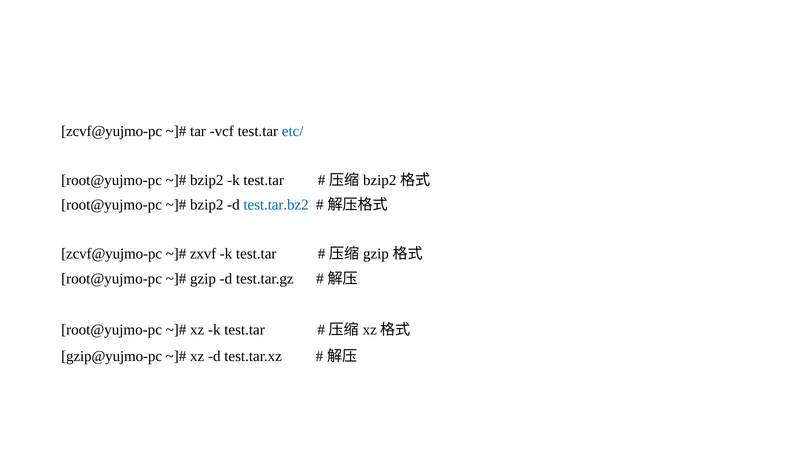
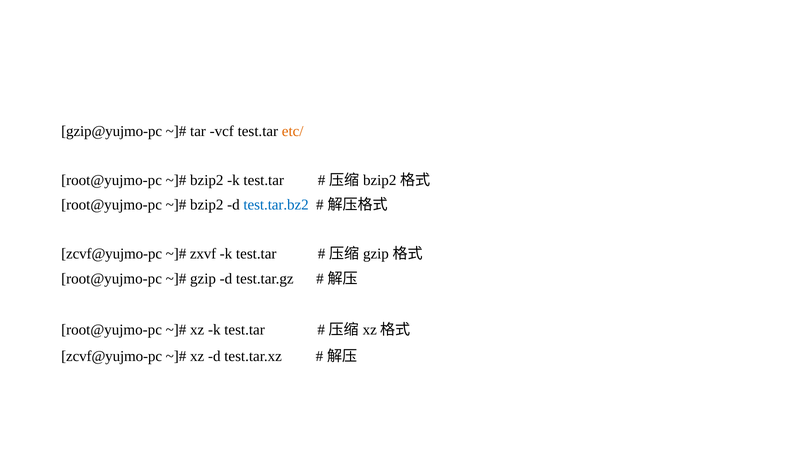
zcvf@yujmo-pc: zcvf@yujmo-pc -> gzip@yujmo-pc (112, 131)
etc/ colour: blue -> orange (293, 131)
gzip@yujmo-pc: gzip@yujmo-pc -> zcvf@yujmo-pc (112, 357)
